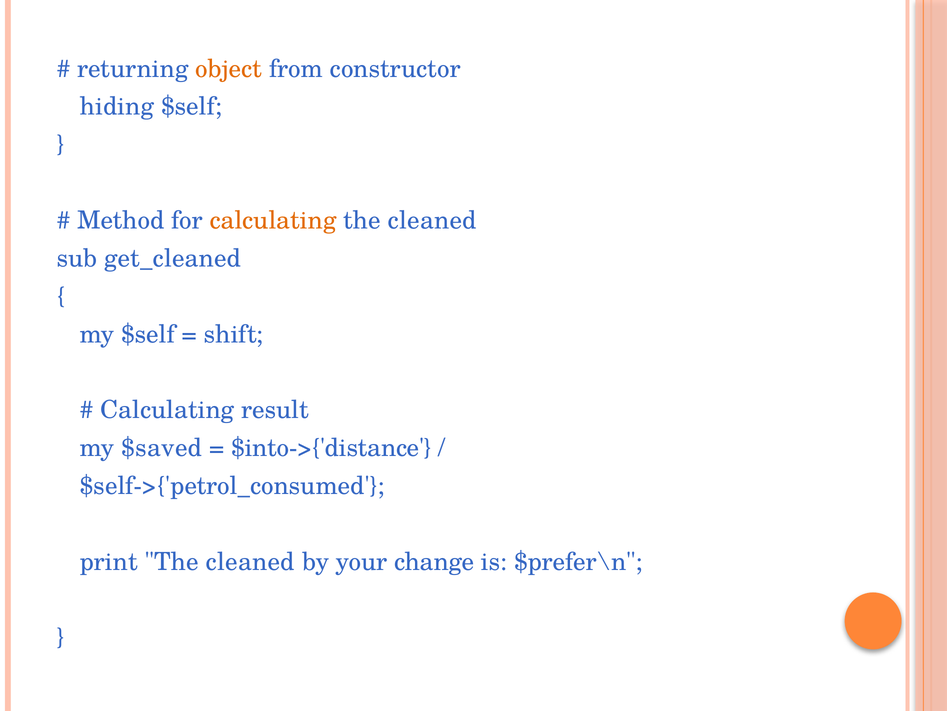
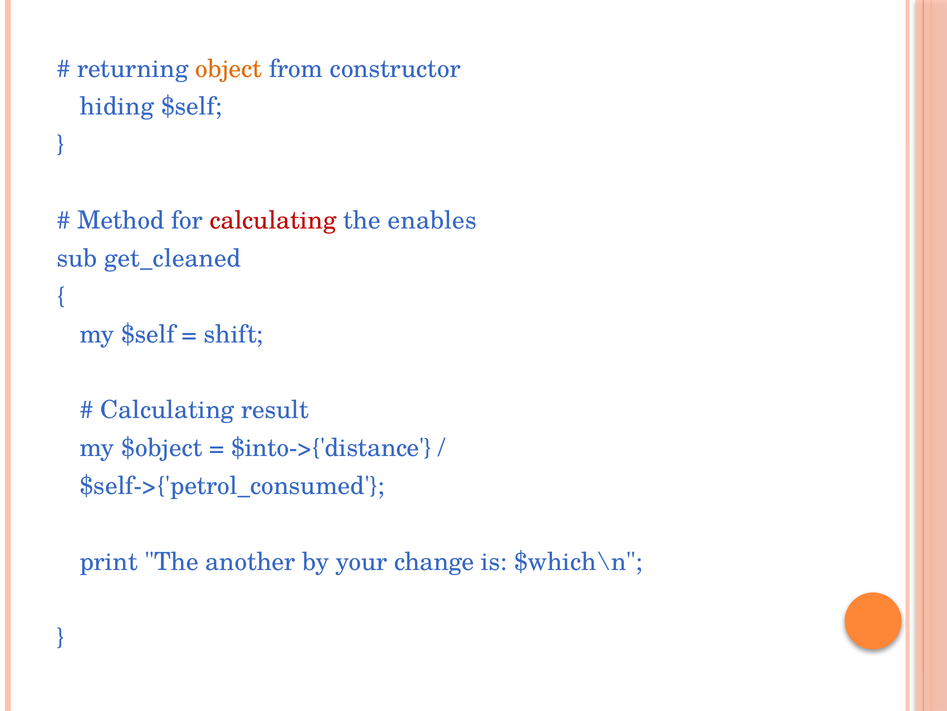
calculating colour: orange -> red (273, 220)
cleaned: cleaned -> enables (432, 220)
$saved: $saved -> $object (162, 448)
print The cleaned: cleaned -> another (250, 561)
$prefer\n: $prefer\n -> $which\n (578, 561)
